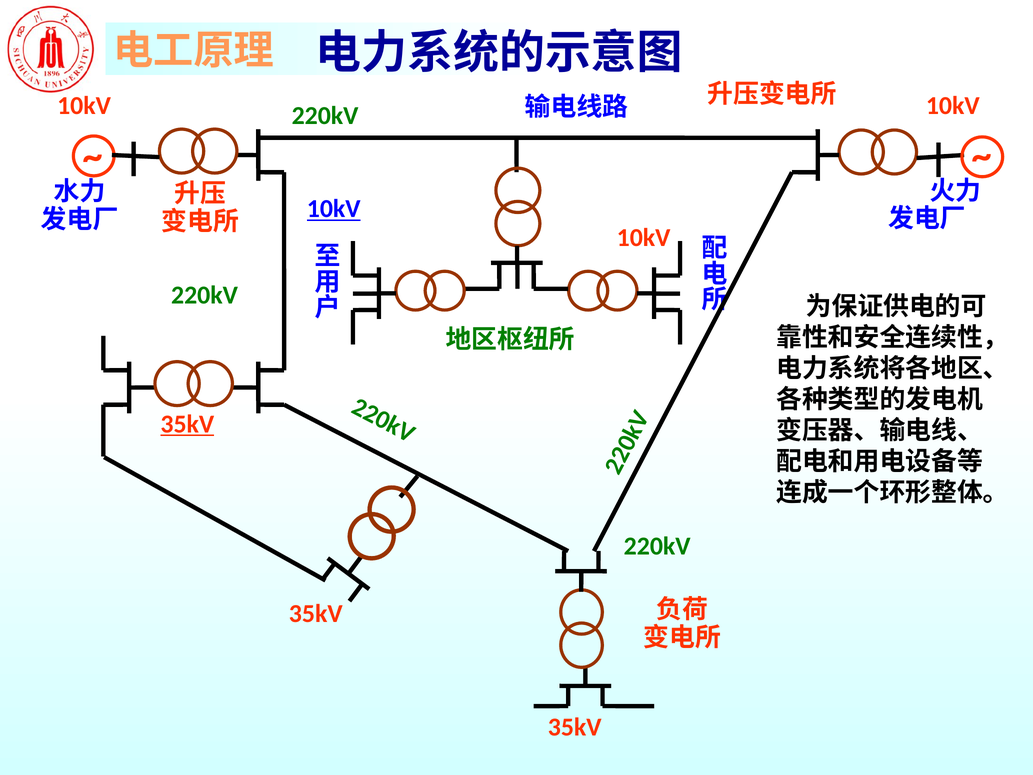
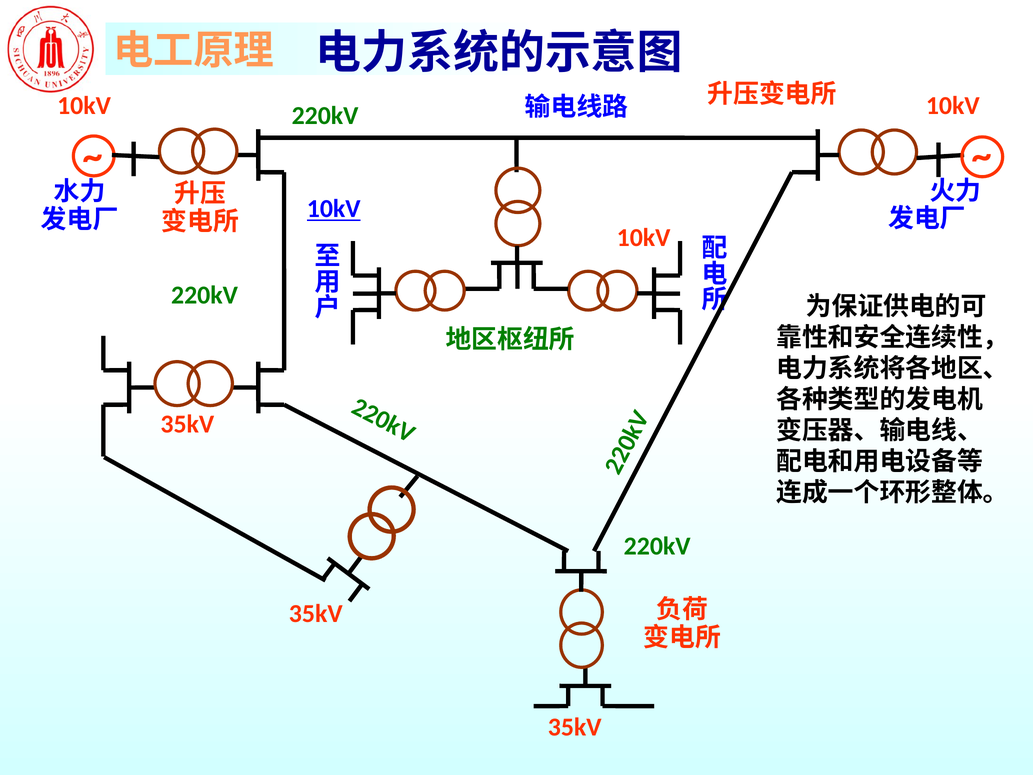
35kV underline: present -> none (187, 424)
